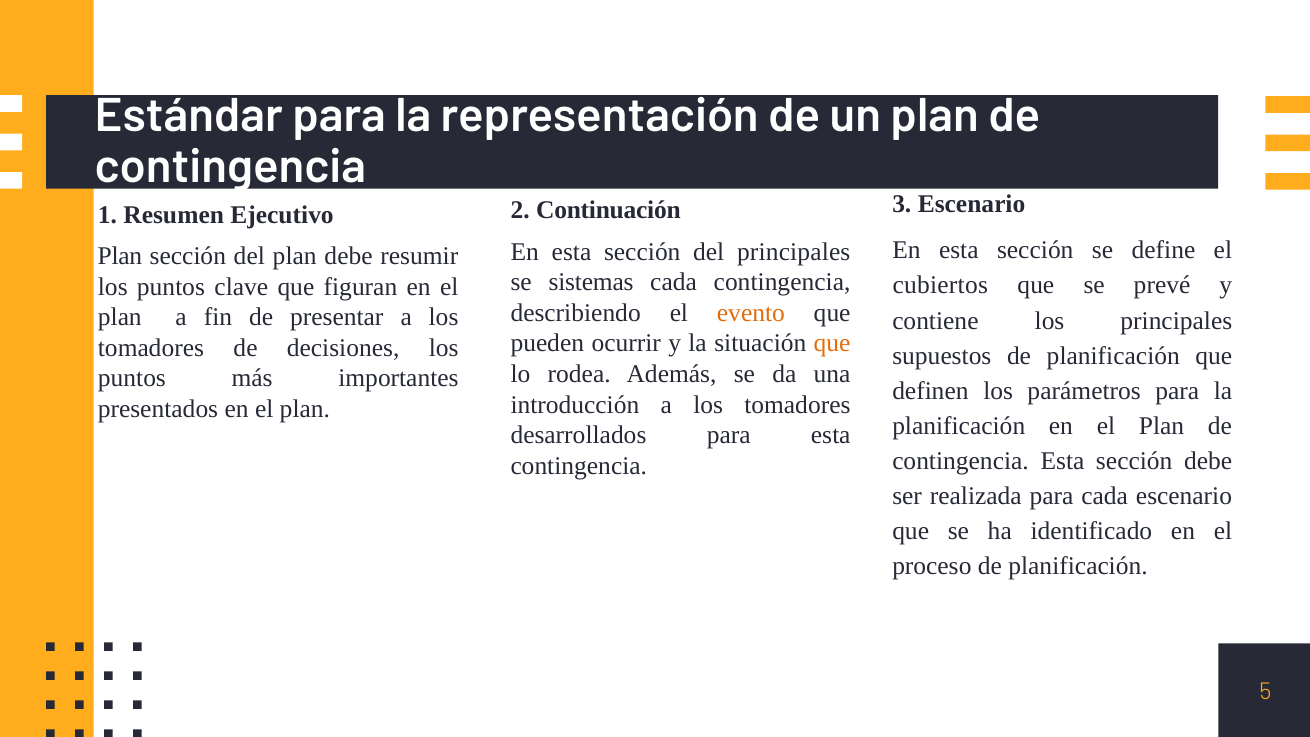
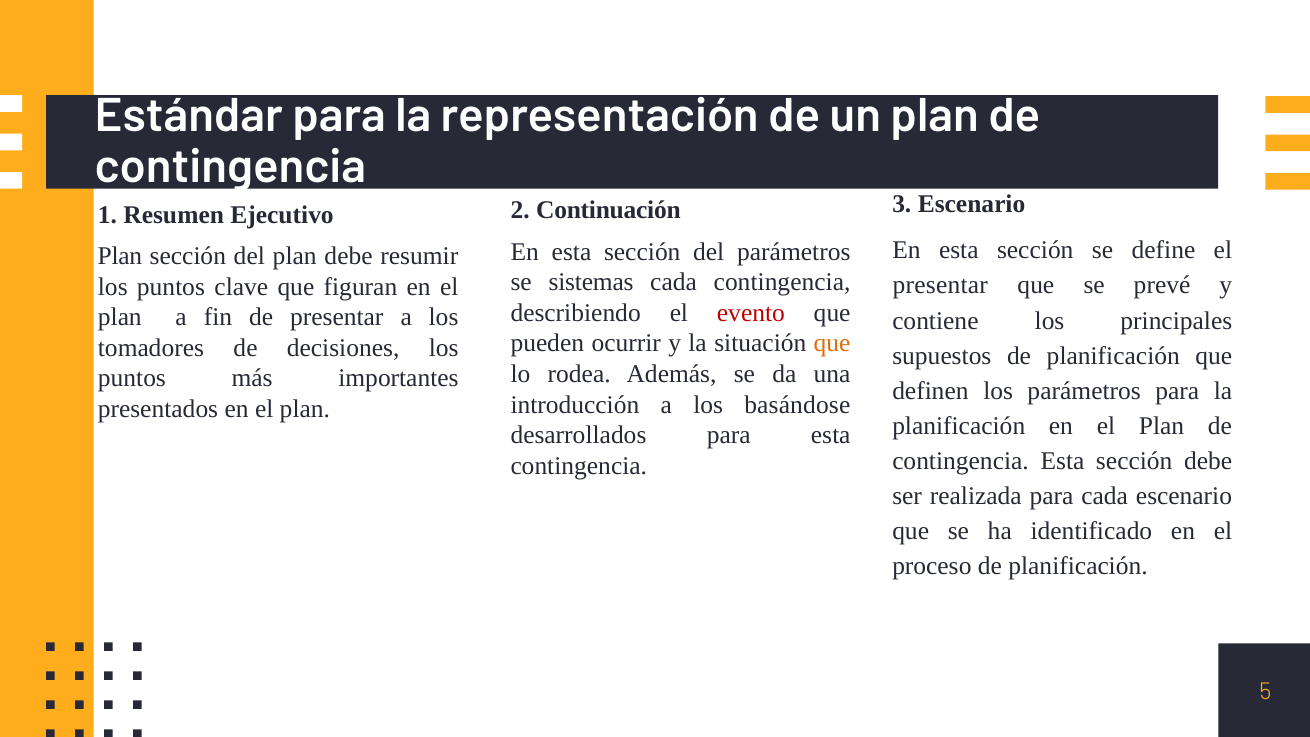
del principales: principales -> parámetros (794, 252)
cubiertos: cubiertos -> presentar (940, 286)
evento colour: orange -> red (751, 313)
introducción a los tomadores: tomadores -> basándose (797, 405)
